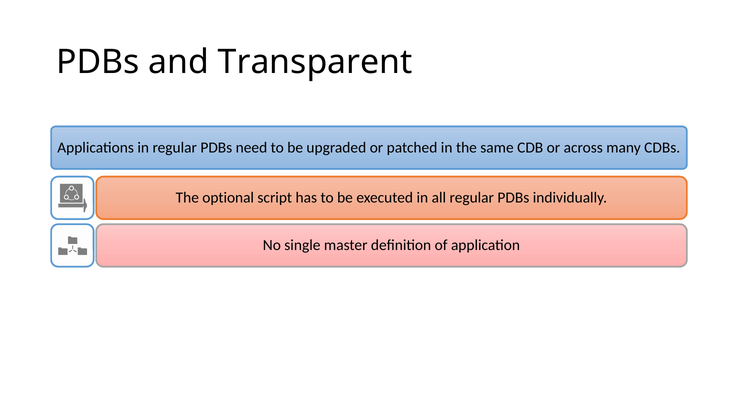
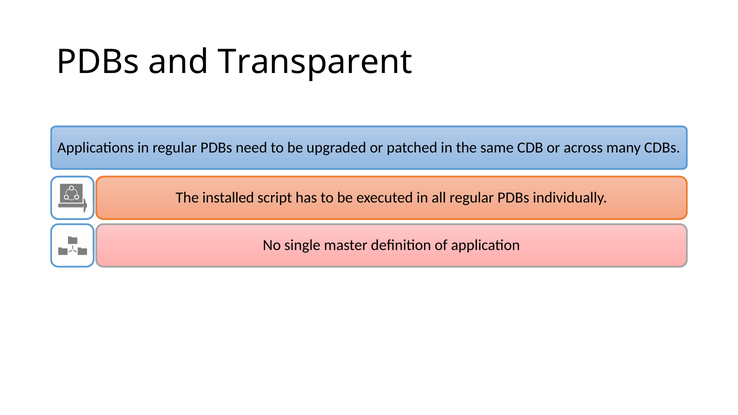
optional: optional -> installed (228, 198)
